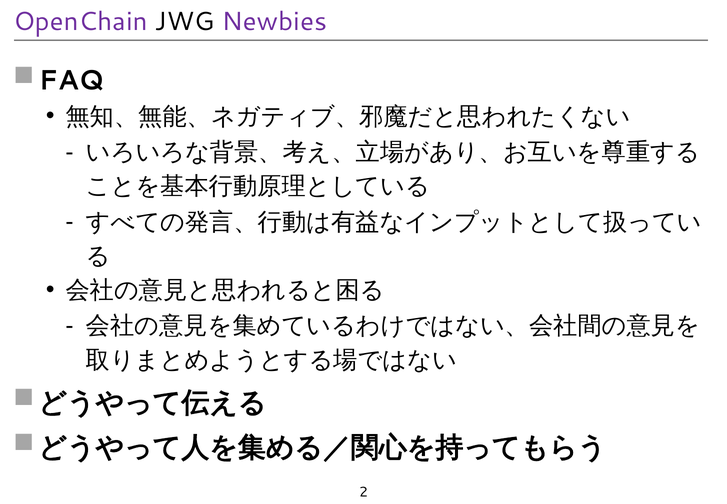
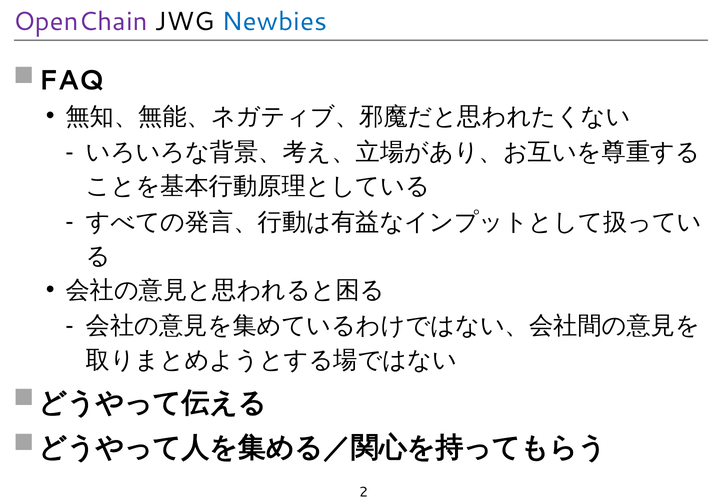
Newbies colour: purple -> blue (274, 21)
